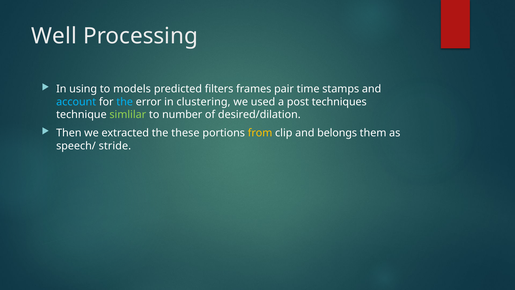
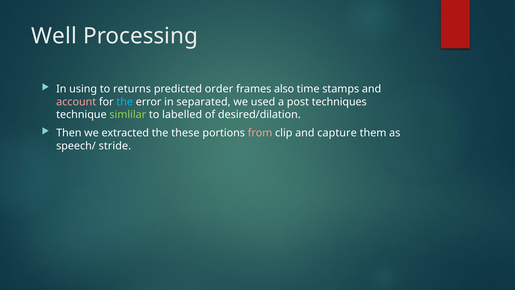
models: models -> returns (132, 89)
filters: filters -> order (219, 89)
pair: pair -> also (284, 89)
account colour: light blue -> pink (76, 102)
clustering: clustering -> separated (204, 102)
number: number -> labelled (182, 115)
from colour: yellow -> pink (260, 133)
belongs: belongs -> capture (337, 133)
